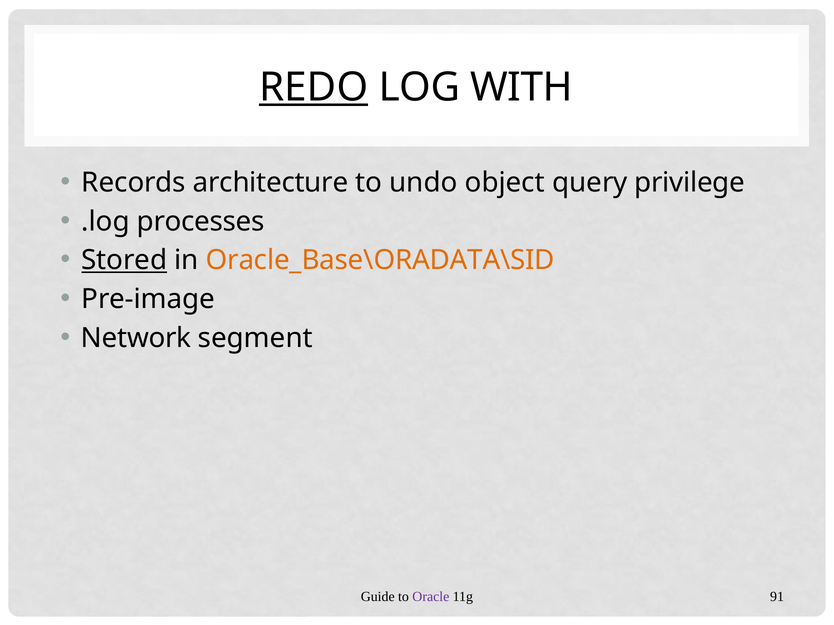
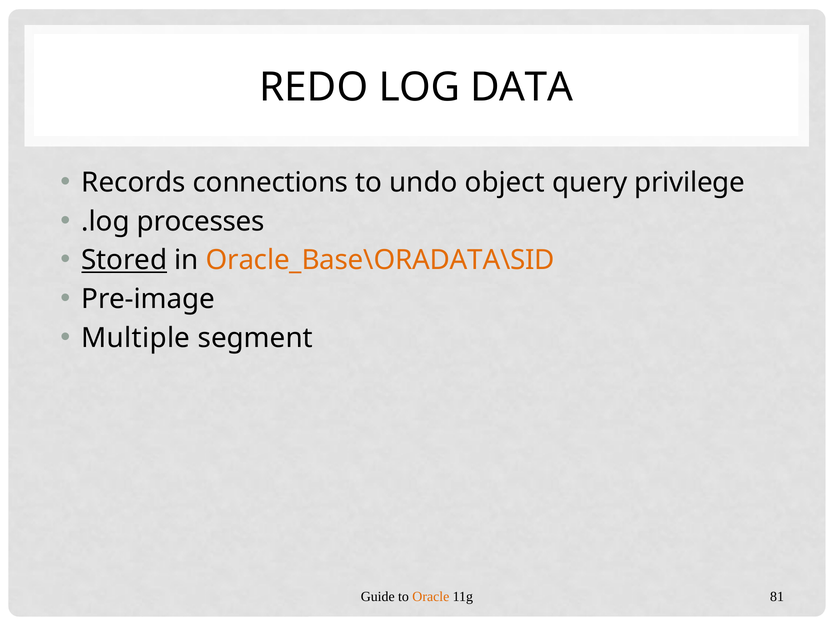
REDO underline: present -> none (314, 87)
WITH: WITH -> DATA (522, 87)
architecture: architecture -> connections (271, 183)
Network: Network -> Multiple (136, 338)
Oracle colour: purple -> orange (431, 597)
91: 91 -> 81 (777, 597)
